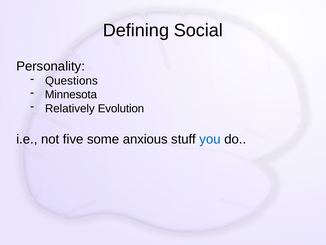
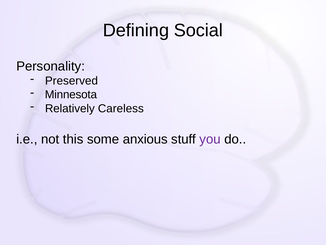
Questions: Questions -> Preserved (71, 81)
Evolution: Evolution -> Careless (121, 108)
five: five -> this (73, 139)
you colour: blue -> purple (210, 139)
